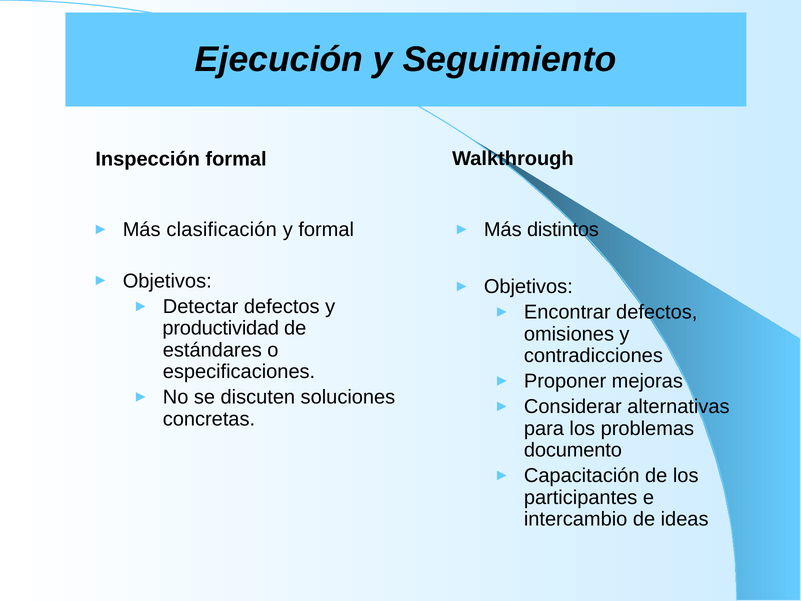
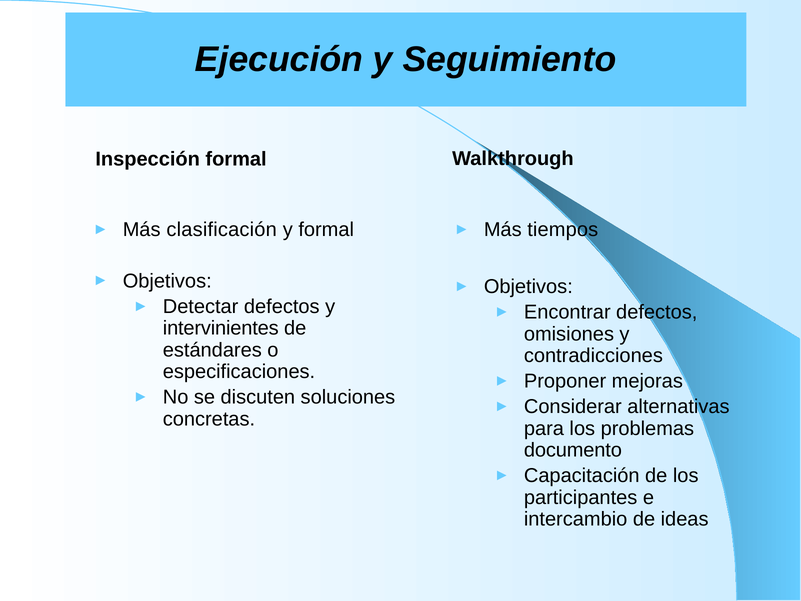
distintos: distintos -> tiempos (563, 230)
productividad: productividad -> intervinientes (221, 328)
